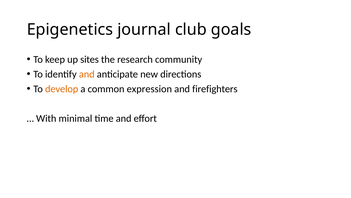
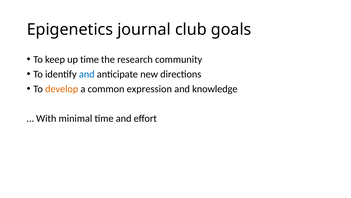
up sites: sites -> time (90, 59)
and colour: orange -> blue (87, 74)
firefighters: firefighters -> knowledge (215, 89)
